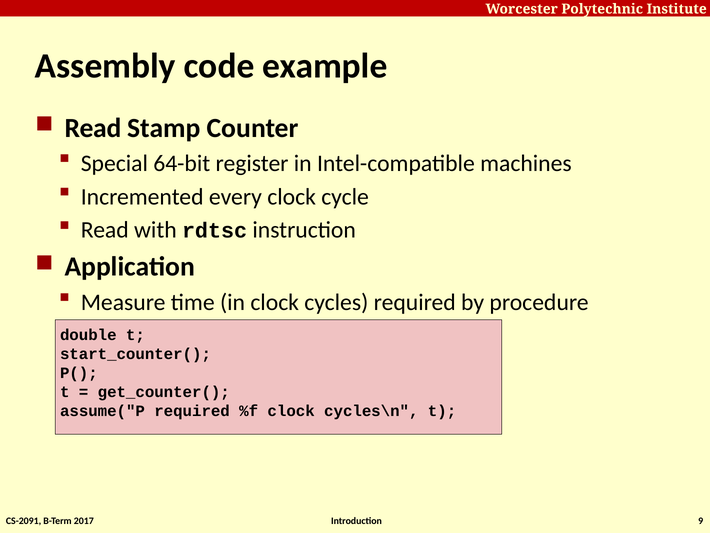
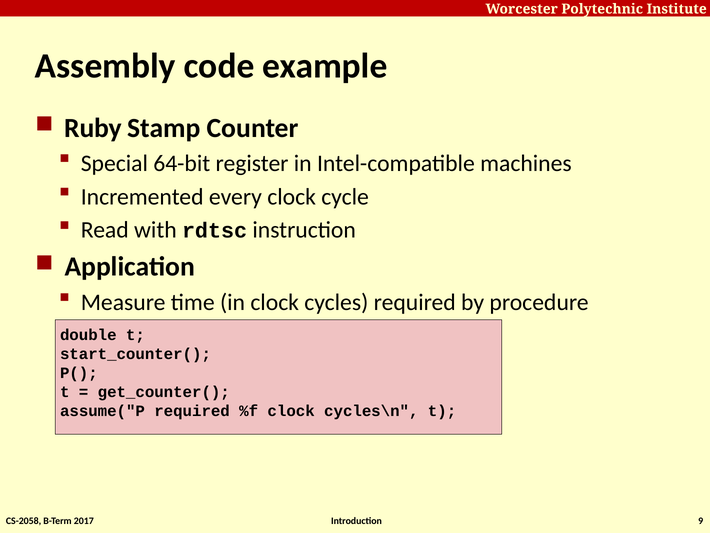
Read: Read -> Ruby (93, 128)
CS-2091: CS-2091 -> CS-2058 (24, 520)
